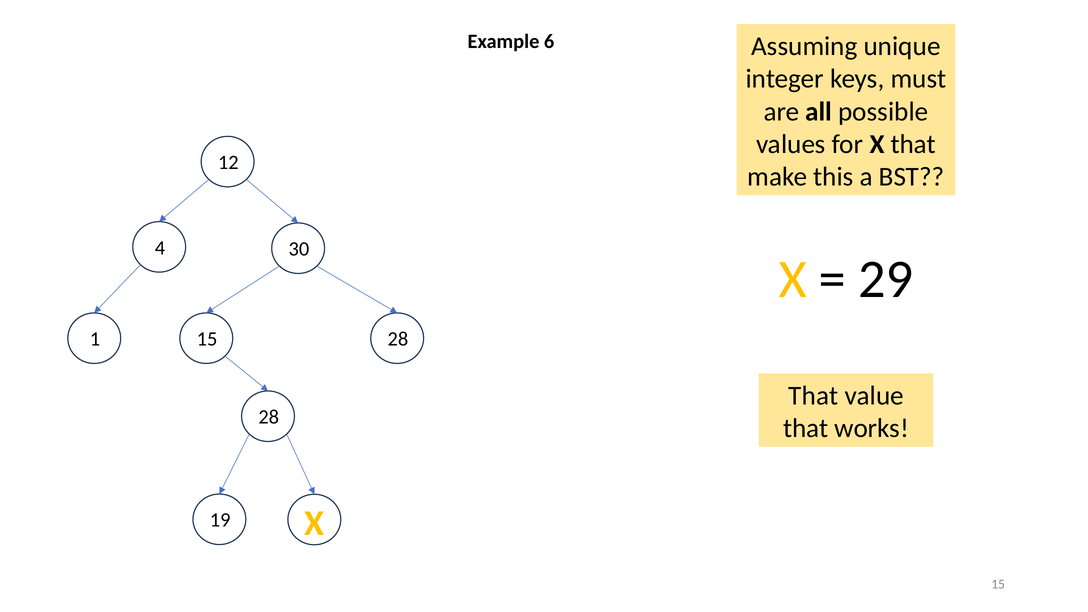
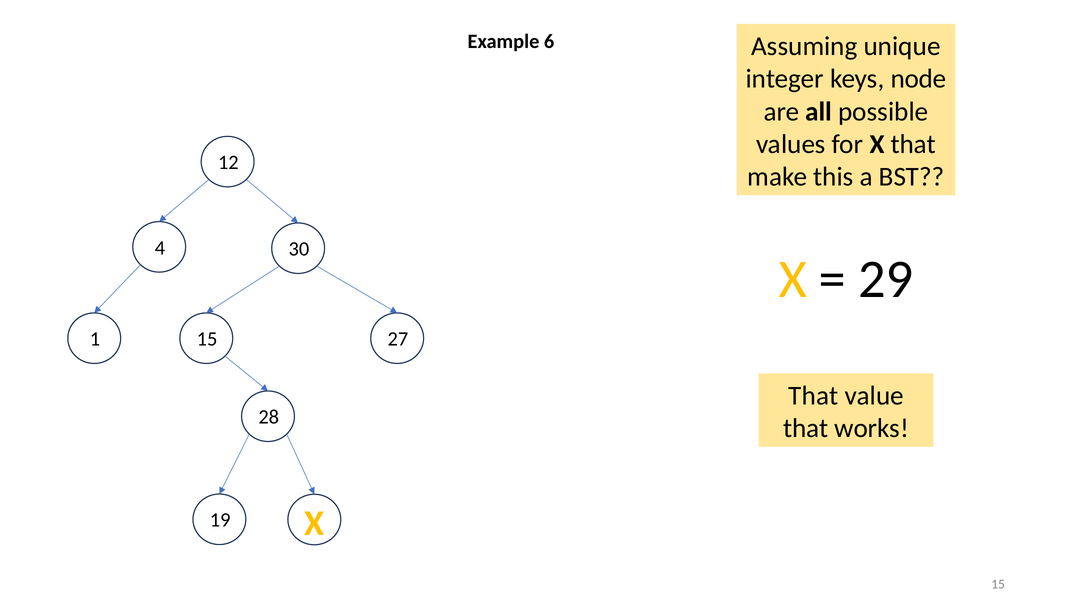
must: must -> node (918, 79)
1 28: 28 -> 27 (398, 339)
